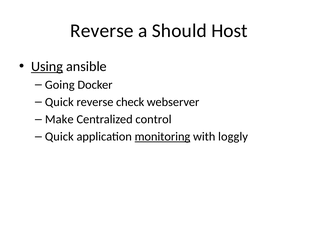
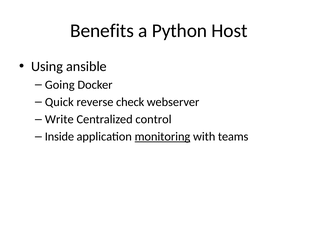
Reverse: Reverse -> Benefits (102, 31)
Should: Should -> Python (179, 31)
Using underline: present -> none (47, 67)
Make: Make -> Write (59, 120)
Quick: Quick -> Inside (59, 137)
loggly: loggly -> teams (233, 137)
